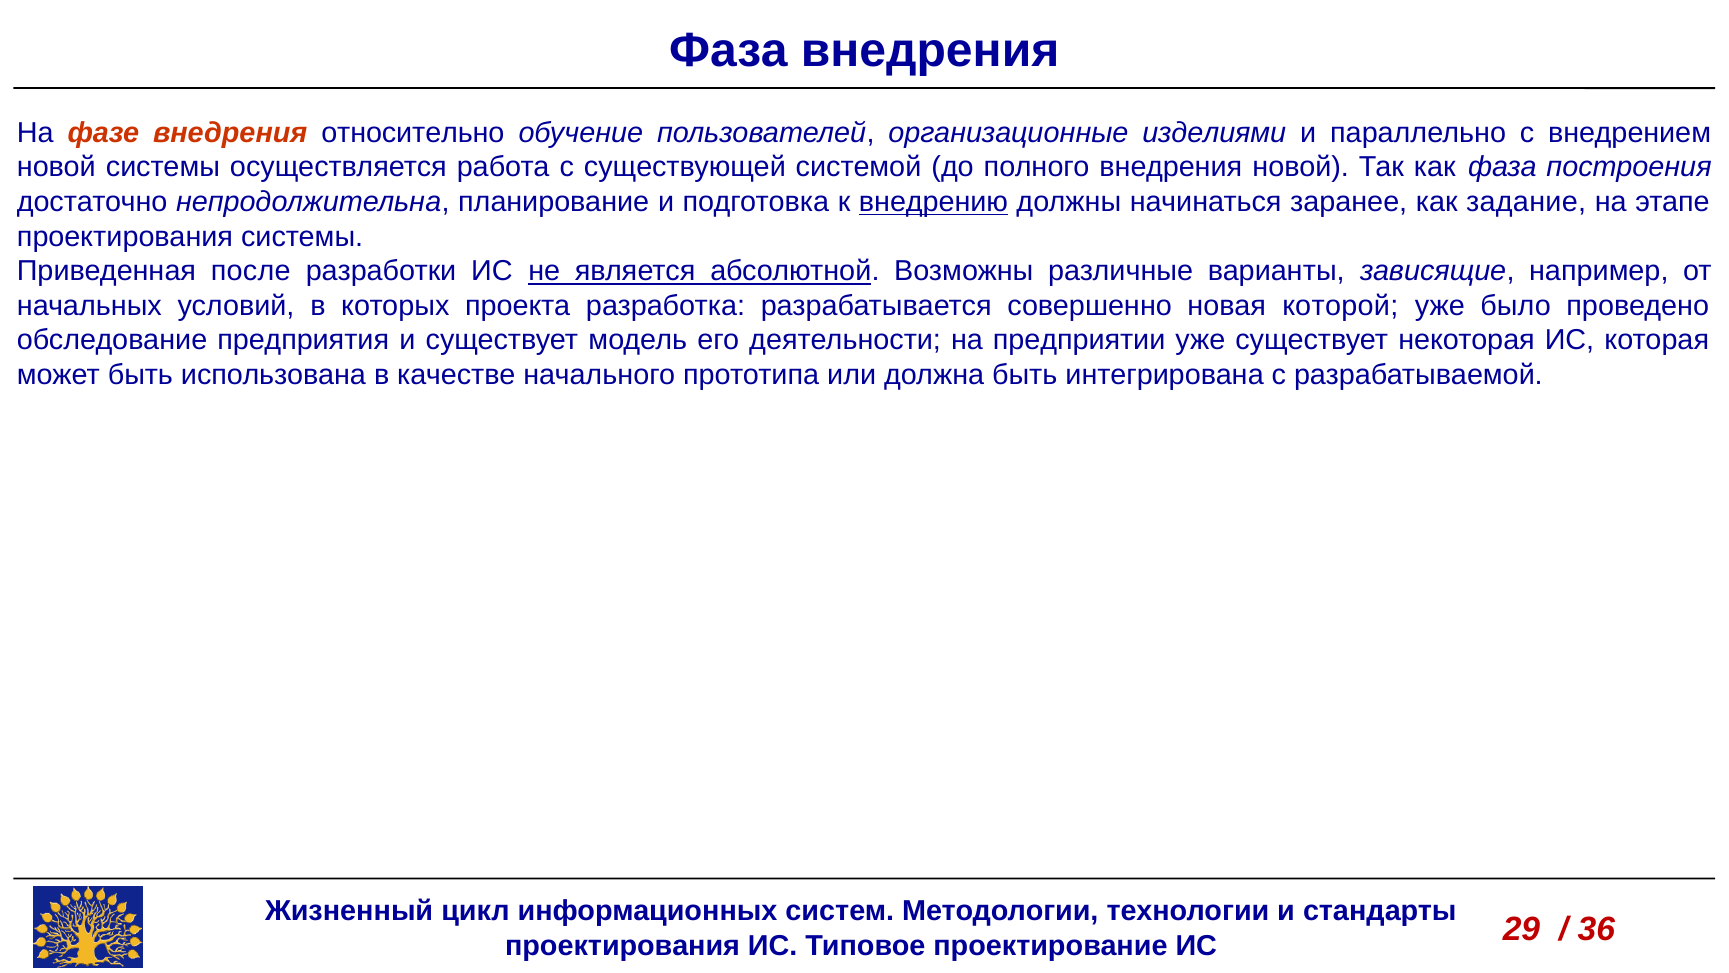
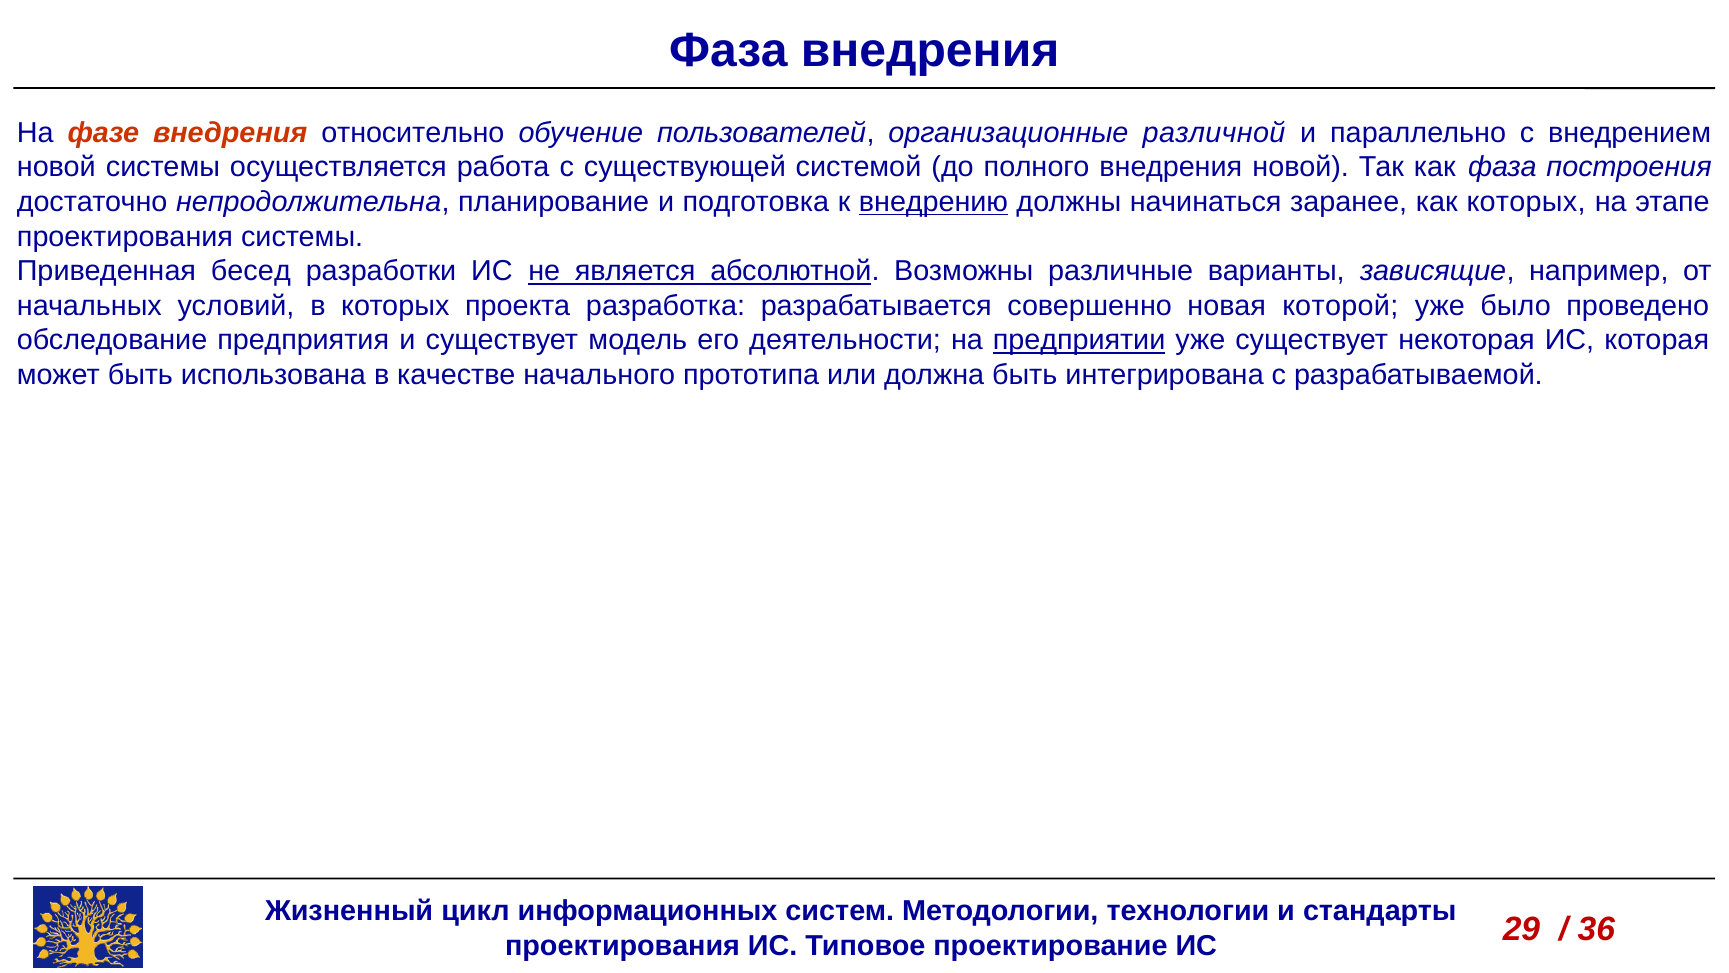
изделиями: изделиями -> различной (1214, 133)
как задание: задание -> которых (1526, 202)
после: после -> бесед (251, 271)
предприятии underline: none -> present (1079, 340)
